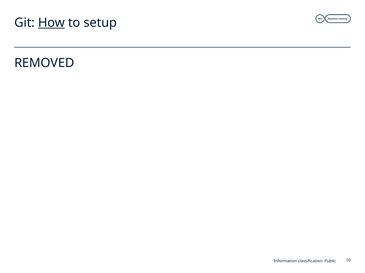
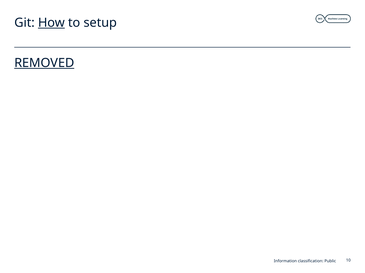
REMOVED underline: none -> present (44, 63)
